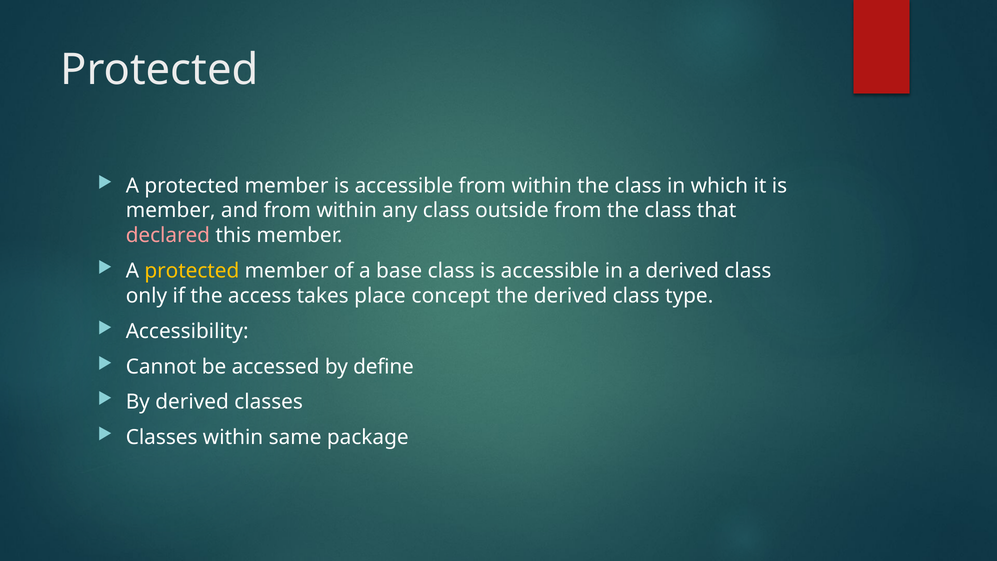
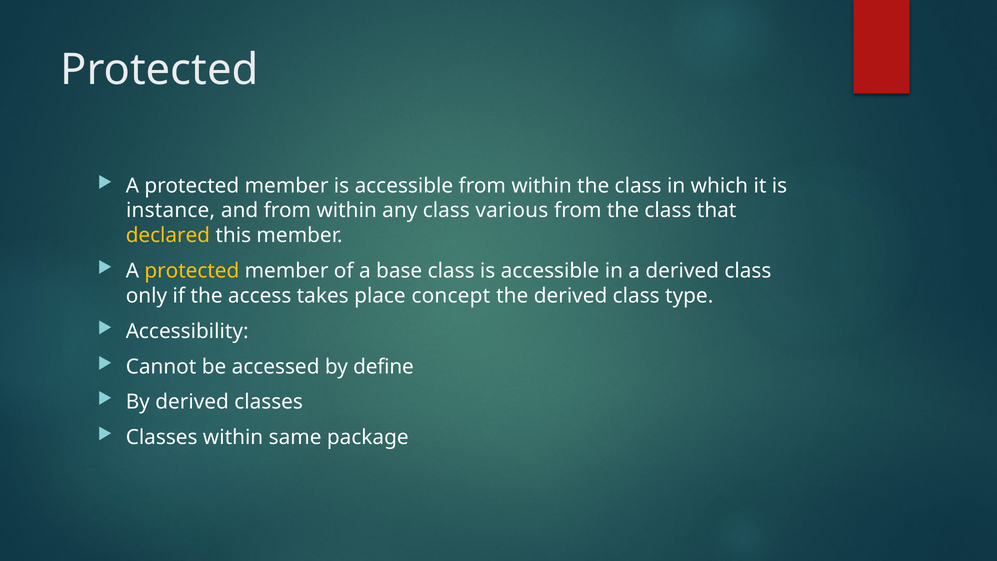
member: member -> instance (171, 211)
outside: outside -> various (512, 211)
declared colour: pink -> yellow (168, 236)
